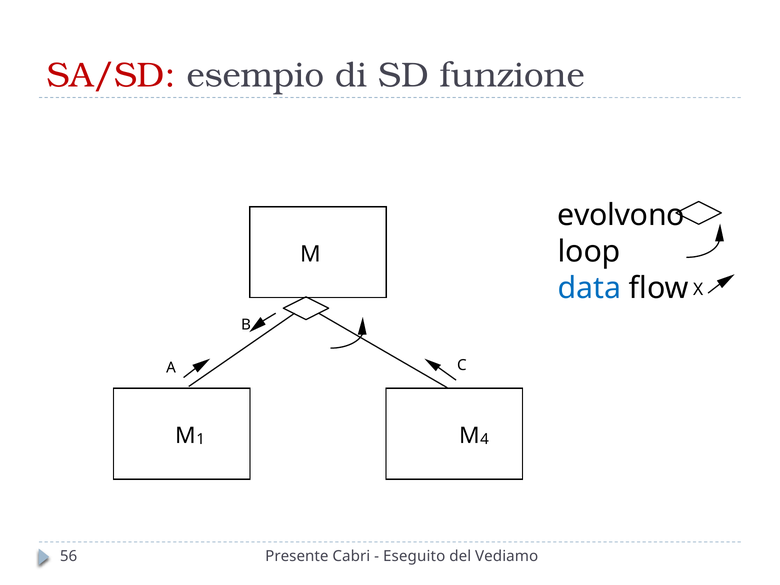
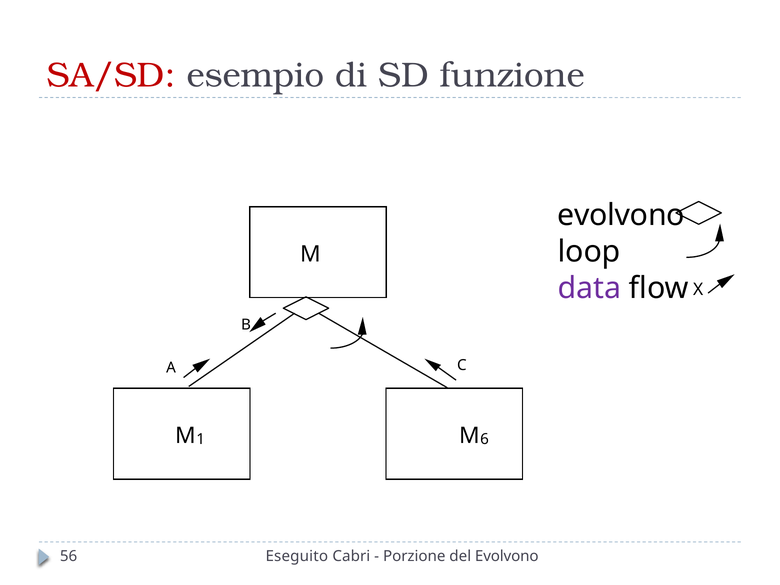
data colour: blue -> purple (589, 288)
4: 4 -> 6 (484, 439)
Presente: Presente -> Eseguito (297, 556)
Eseguito: Eseguito -> Porzione (414, 556)
del Vediamo: Vediamo -> Evolvono (507, 556)
